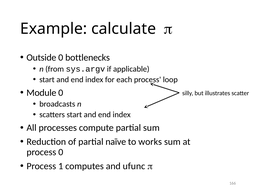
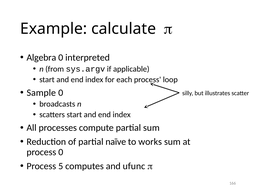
Outside: Outside -> Algebra (41, 58)
bottlenecks: bottlenecks -> interpreted (88, 58)
Module: Module -> Sample (41, 93)
1: 1 -> 5 (61, 166)
